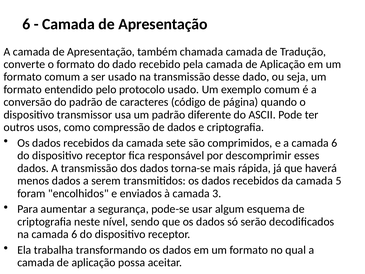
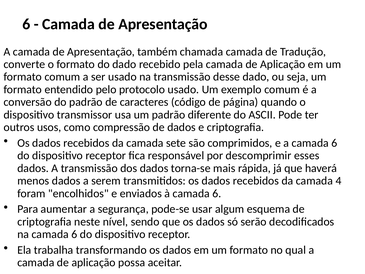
5: 5 -> 4 (339, 181)
à camada 3: 3 -> 6 (217, 193)
